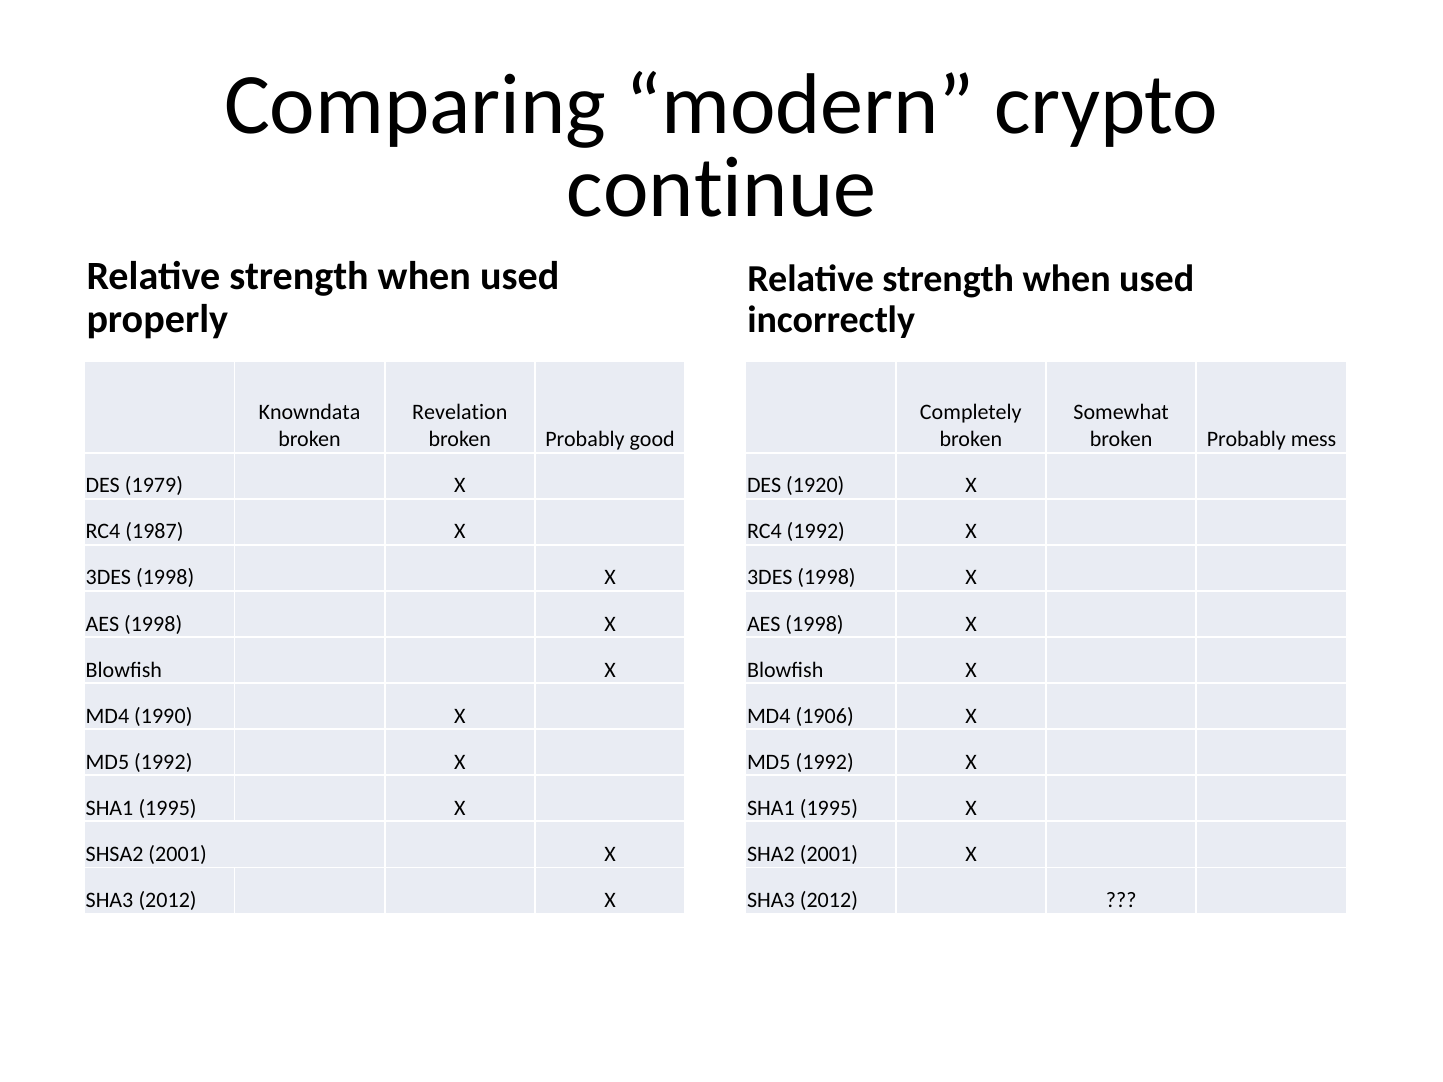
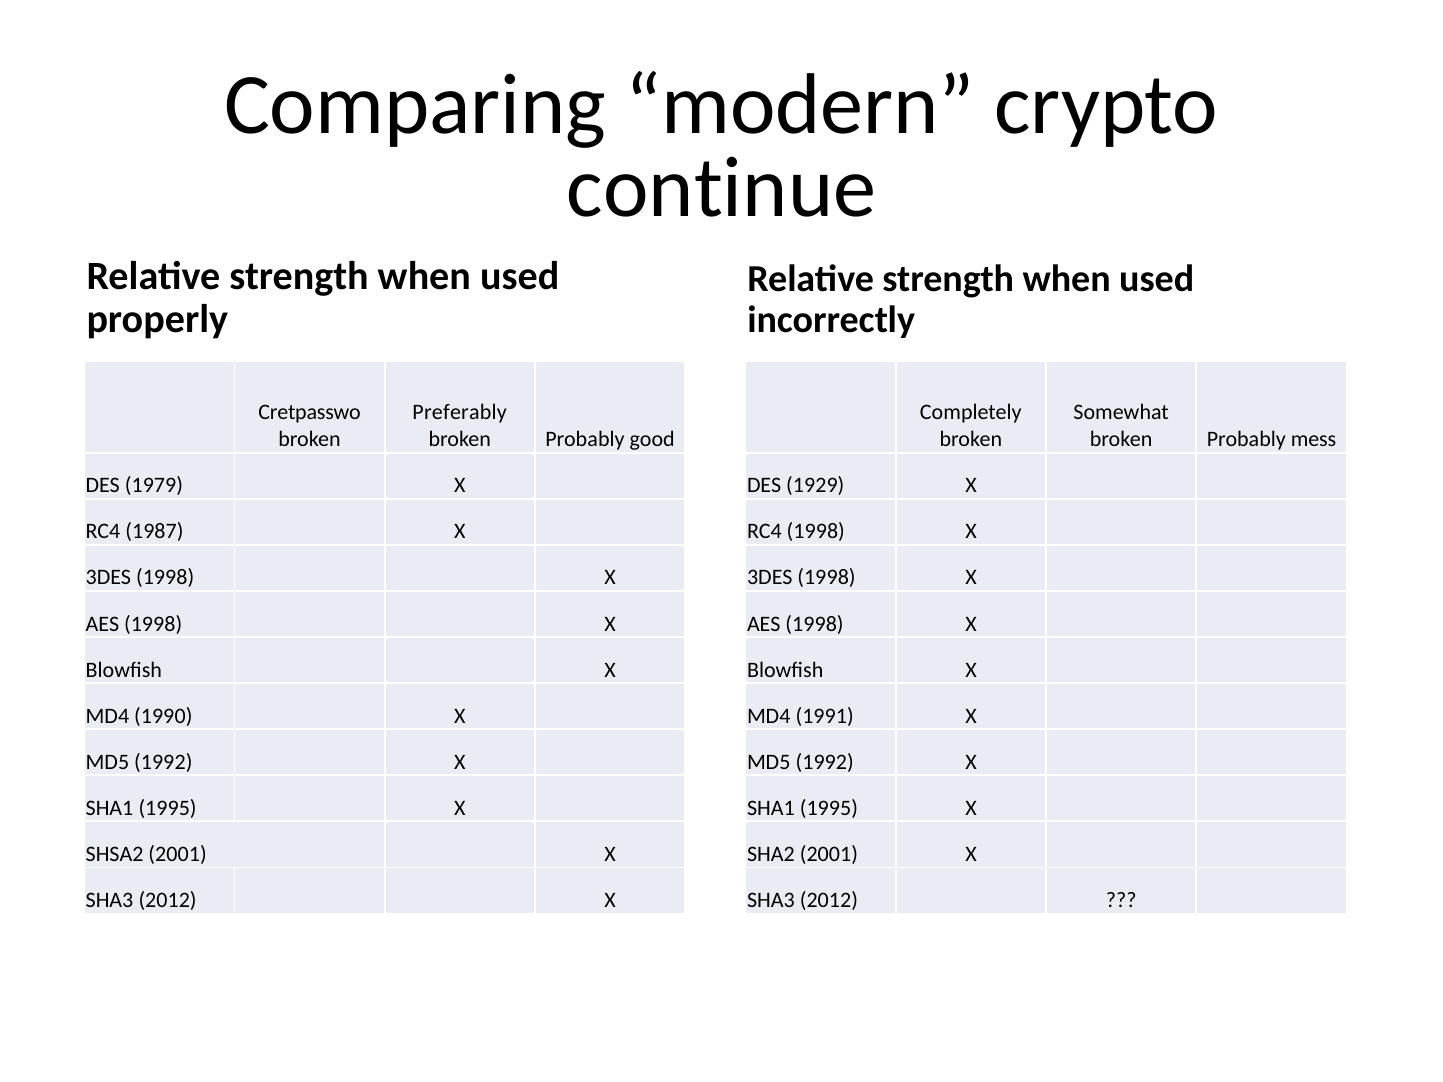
Knowndata: Knowndata -> Cretpasswo (310, 412)
Revelation: Revelation -> Preferably (460, 412)
1920: 1920 -> 1929 (815, 486)
RC4 1992: 1992 -> 1998 (816, 532)
1906: 1906 -> 1991 (825, 716)
